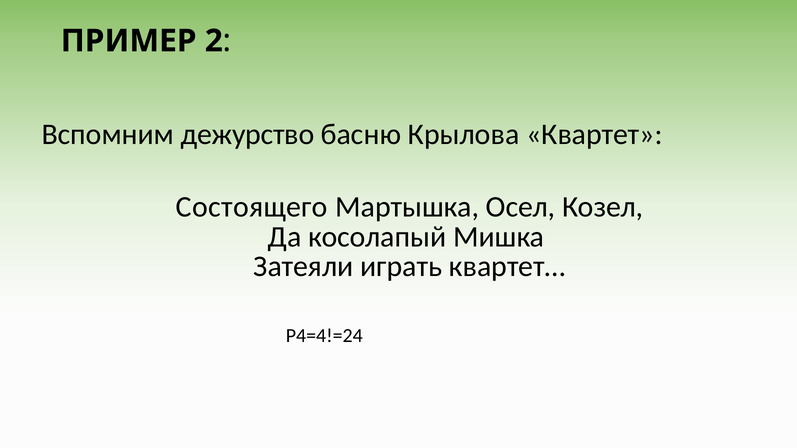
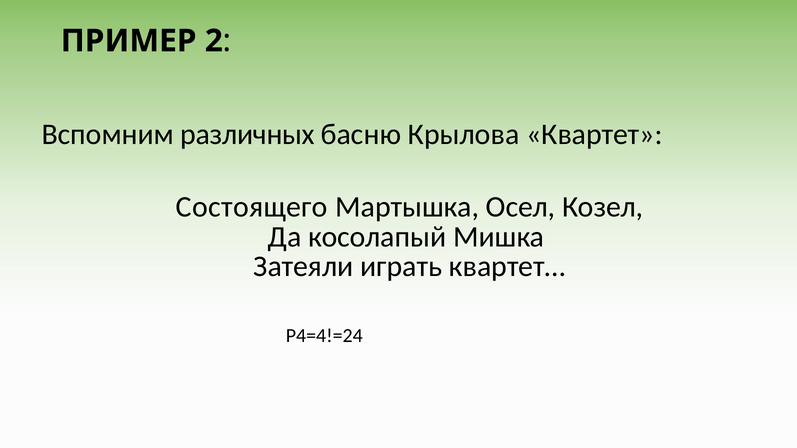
дежурство: дежурство -> различных (248, 134)
